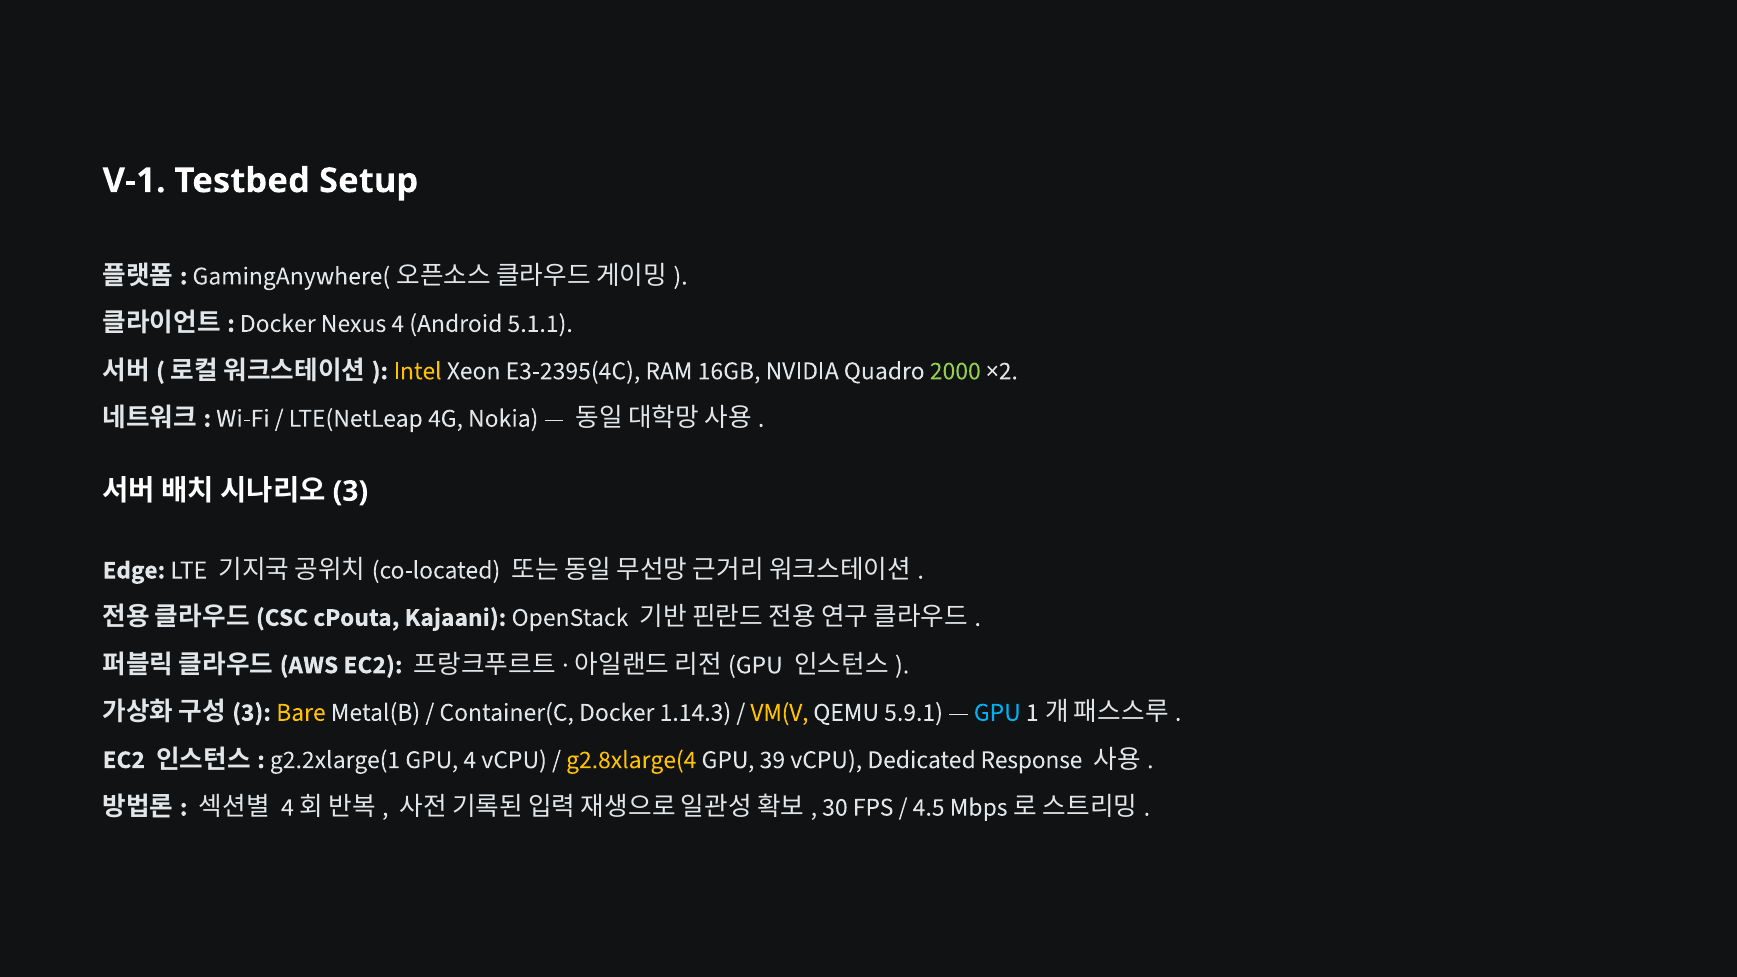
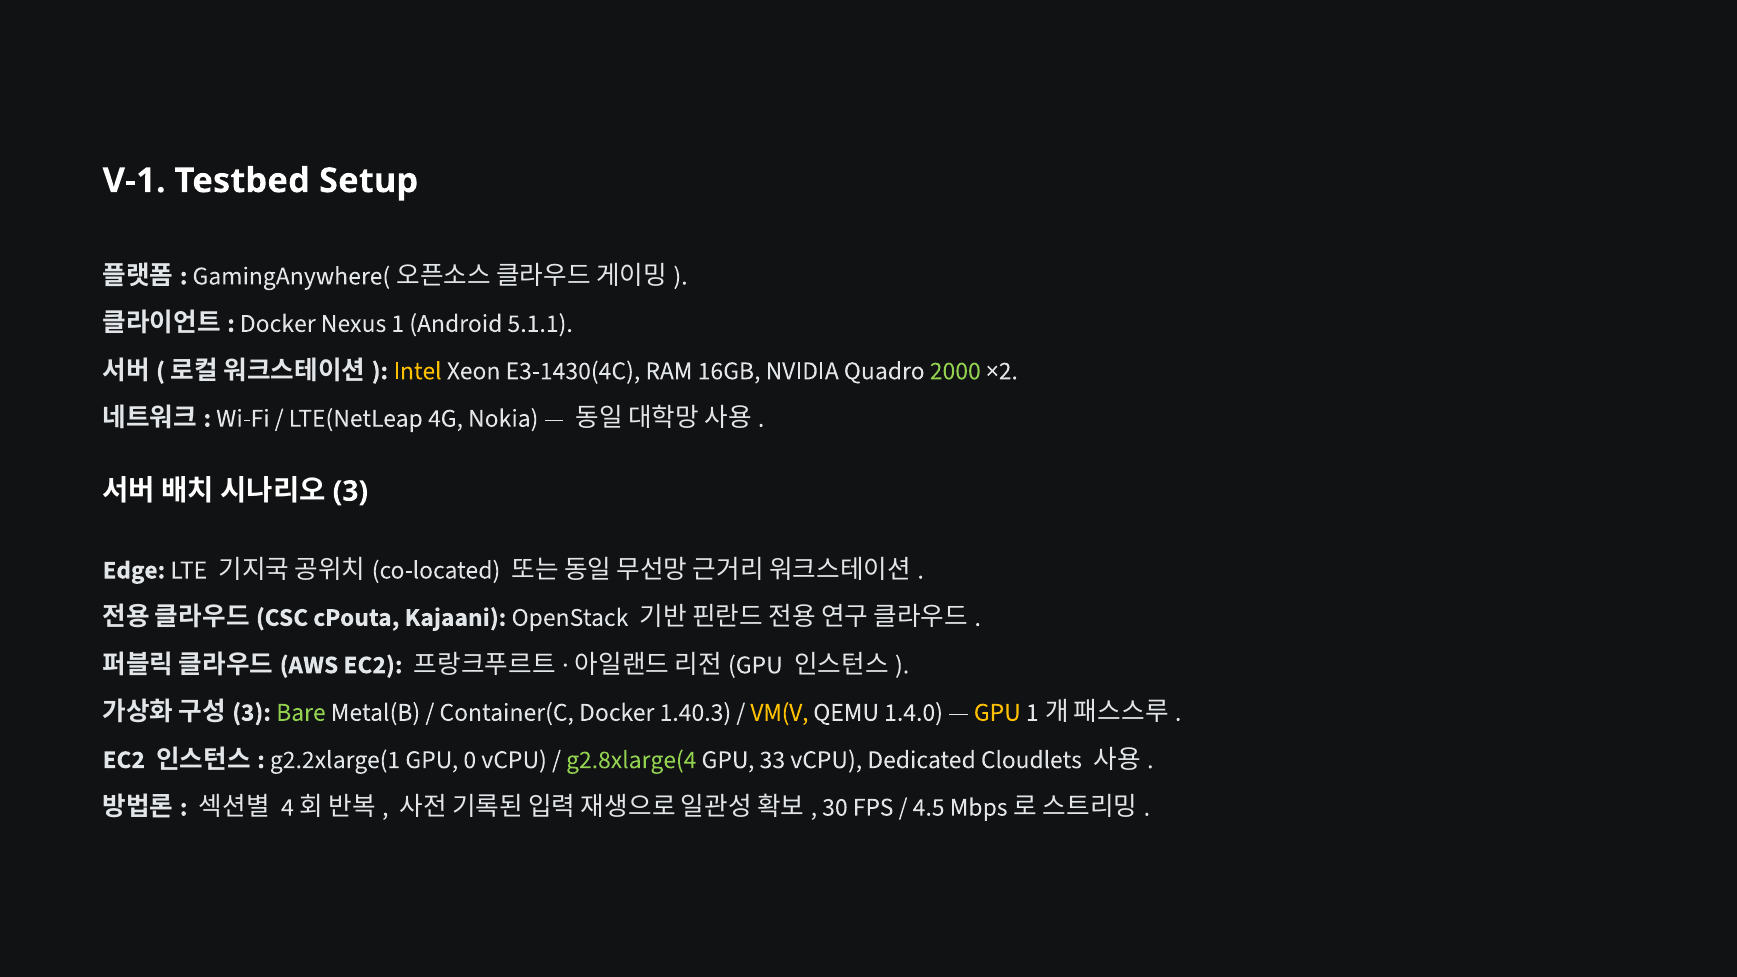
Nexus 4: 4 -> 1 (398, 323)
E3-2395(4C: E3-2395(4C -> E3-1430(4C (573, 371)
Bare colour: yellow -> light green (301, 712)
1.14.3: 1.14.3 -> 1.40.3 (695, 712)
5.9.1: 5.9.1 -> 1.4.0 (914, 712)
GPU colour: light blue -> yellow (997, 712)
GPU 4: 4 -> 0 (470, 760)
g2.8xlarge(4 colour: yellow -> light green (631, 760)
39: 39 -> 33 (772, 760)
Response: Response -> Cloudlets (1031, 760)
